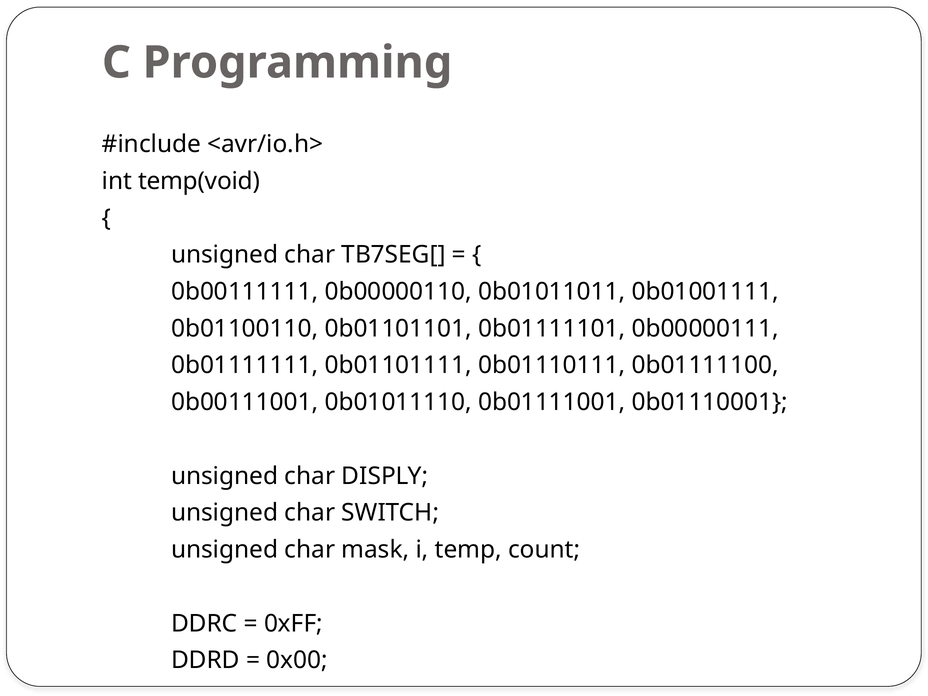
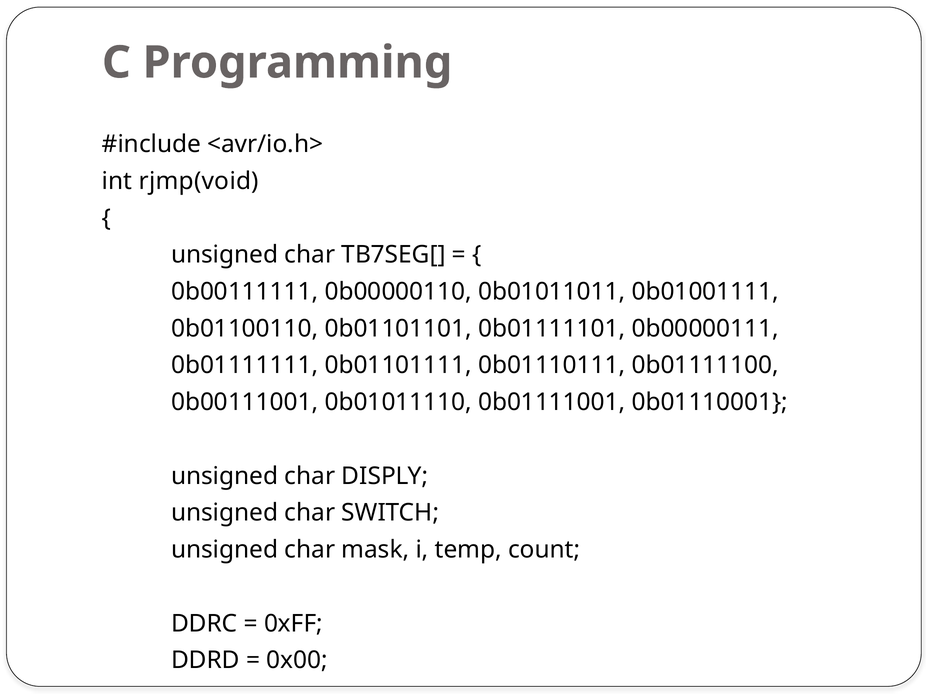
temp(void: temp(void -> rjmp(void (199, 181)
